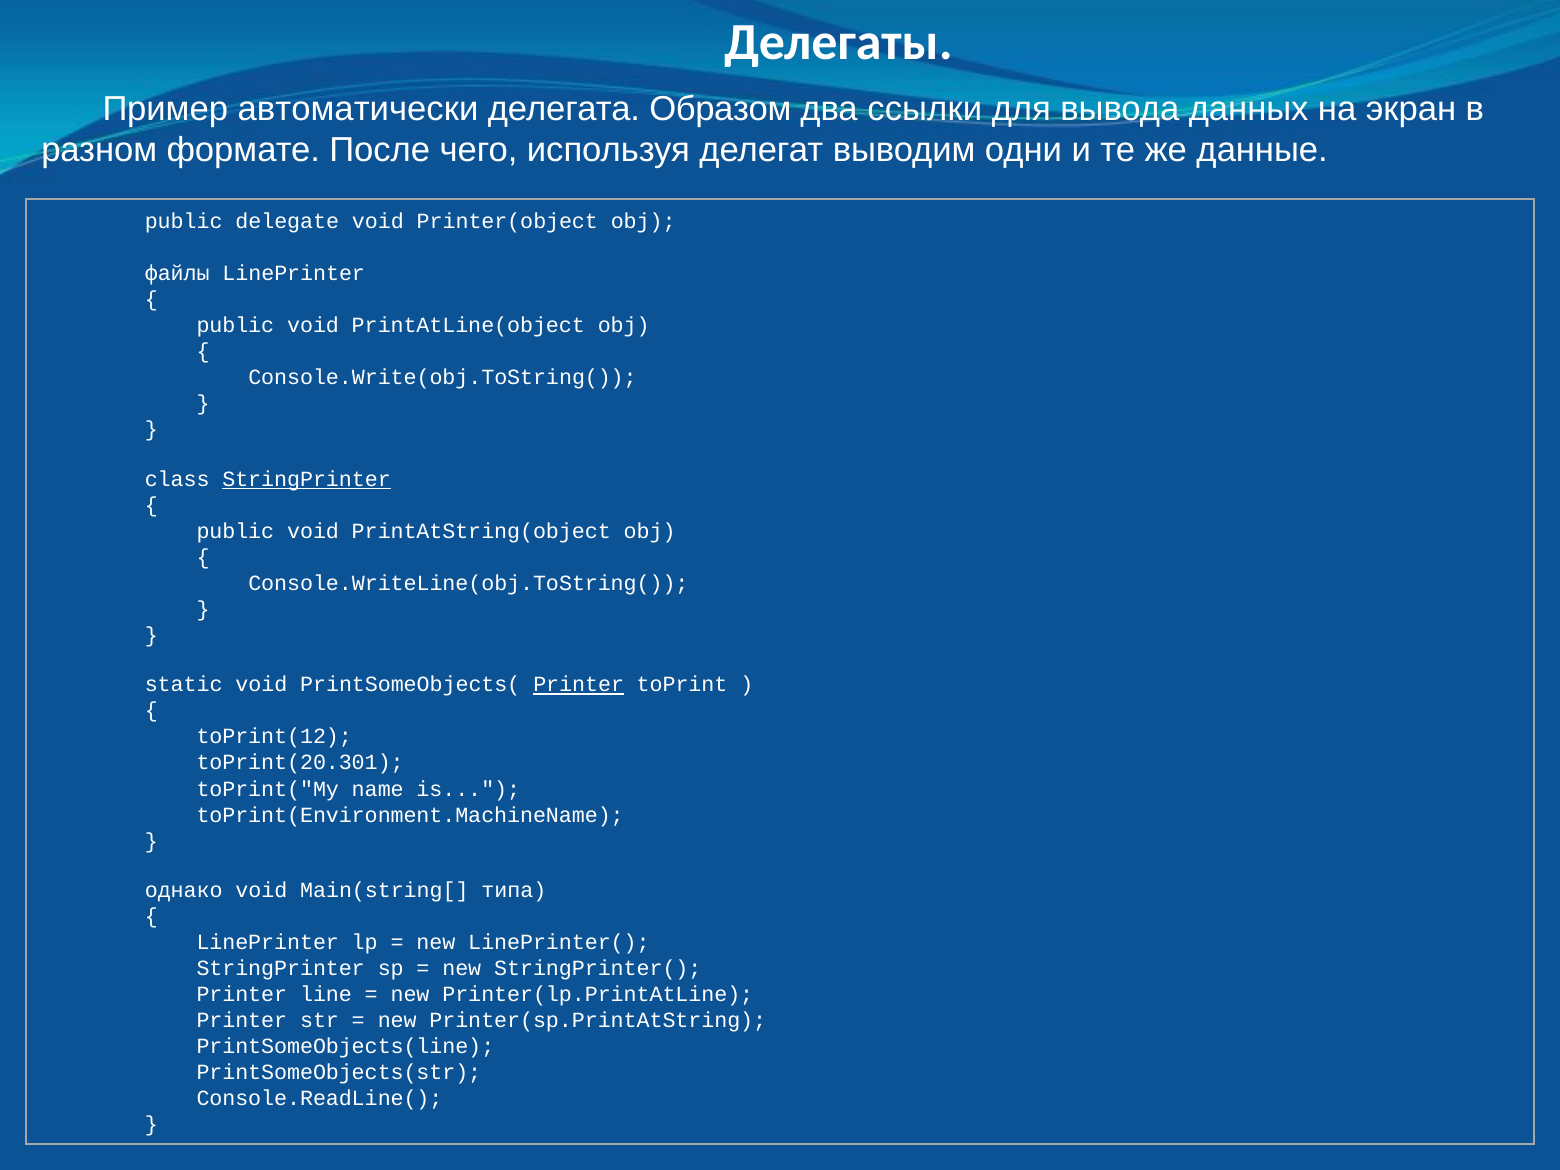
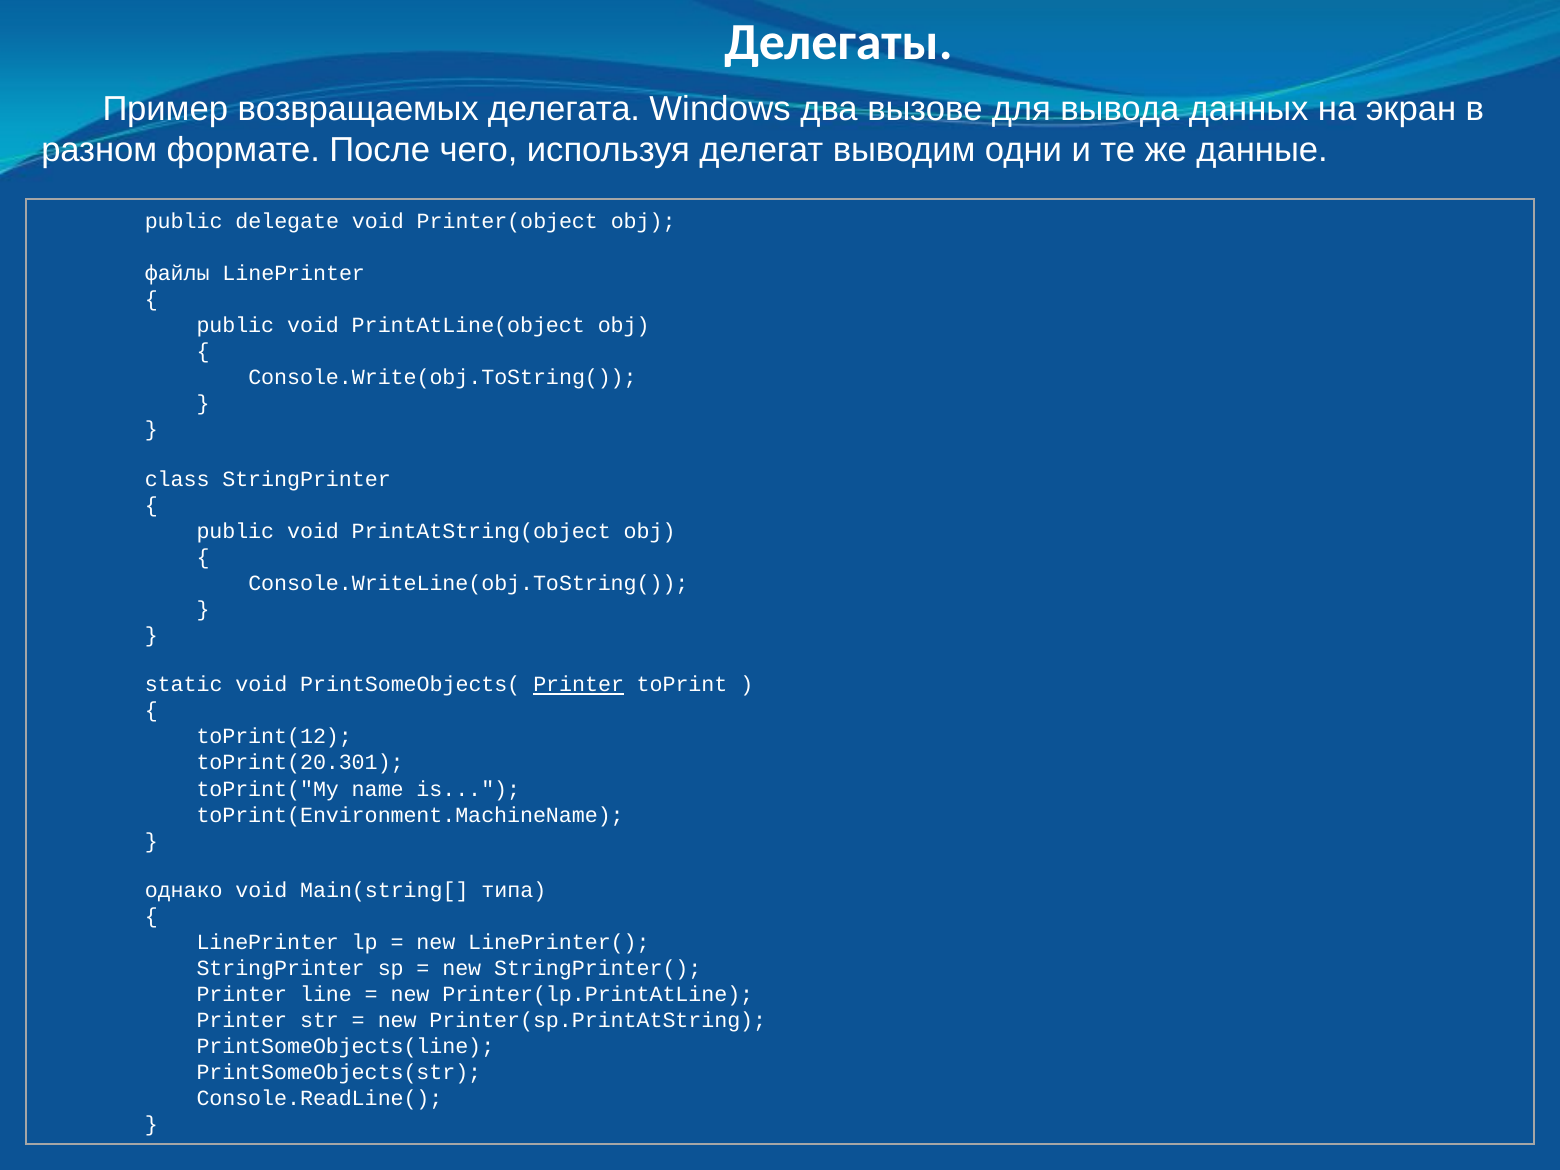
автоматически: автоматически -> возвращаемых (358, 109)
Образом: Образом -> Windows (720, 109)
ссылки: ссылки -> вызове (925, 109)
StringPrinter underline: present -> none (307, 479)
